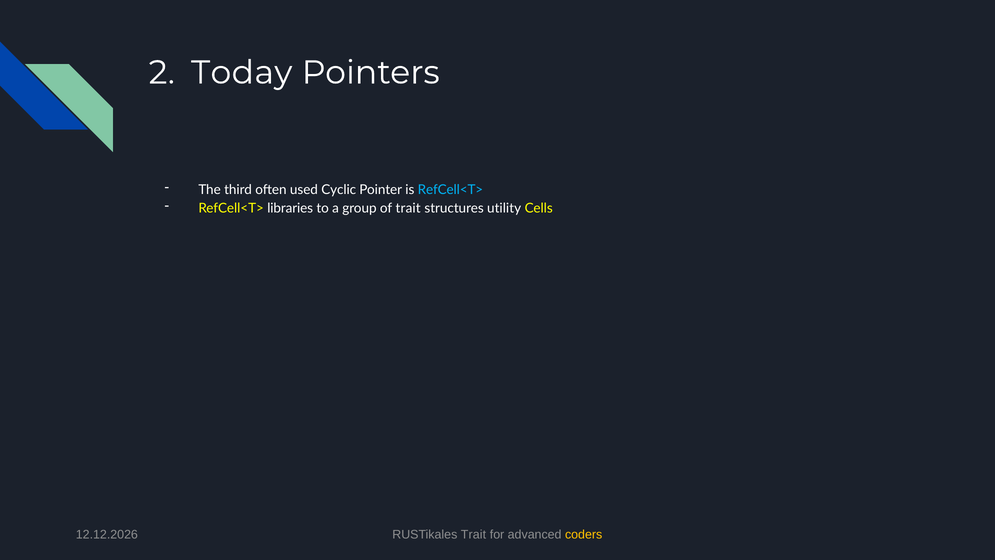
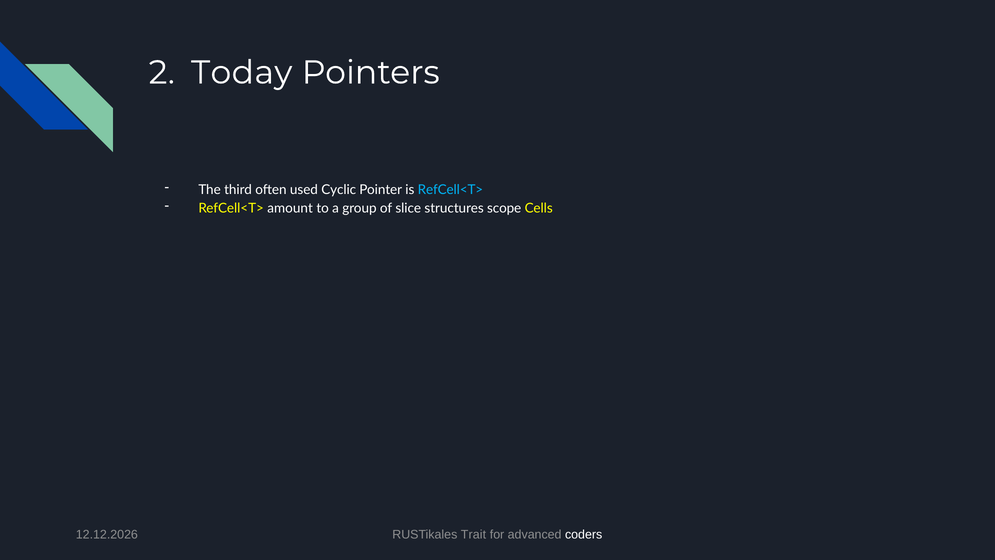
libraries: libraries -> amount (290, 208)
of trait: trait -> slice (408, 208)
utility: utility -> scope (504, 208)
coders colour: yellow -> white (584, 534)
